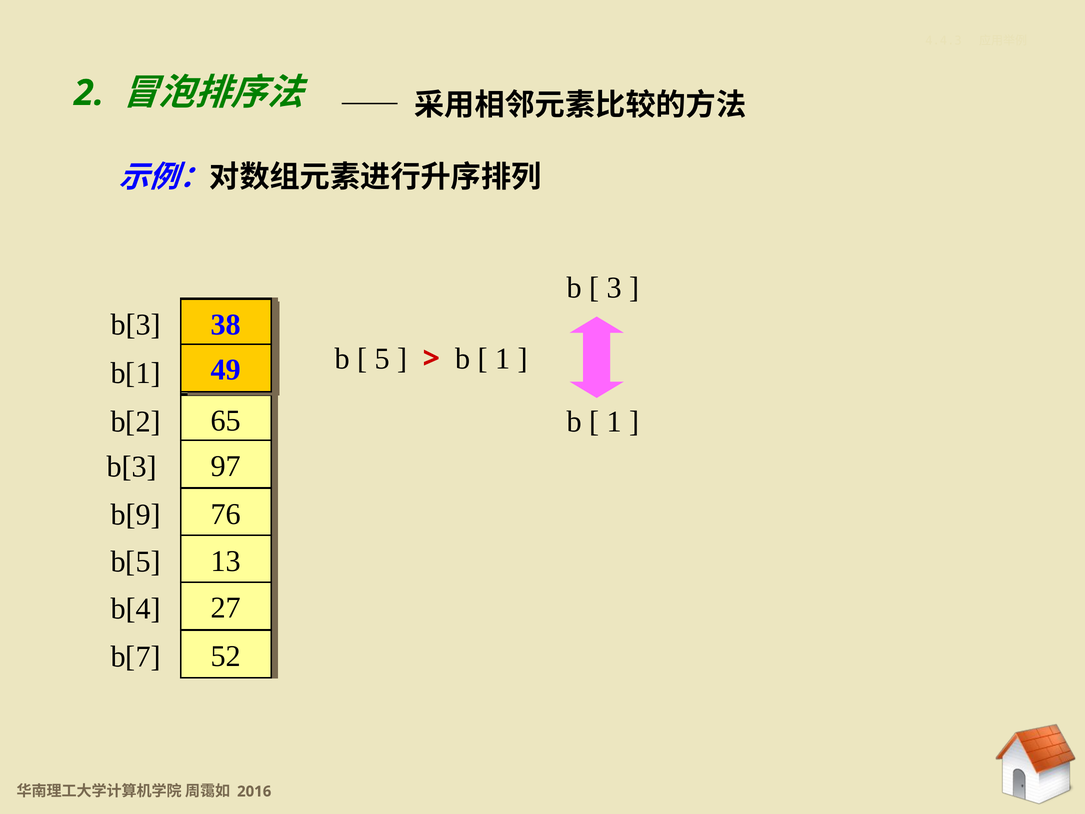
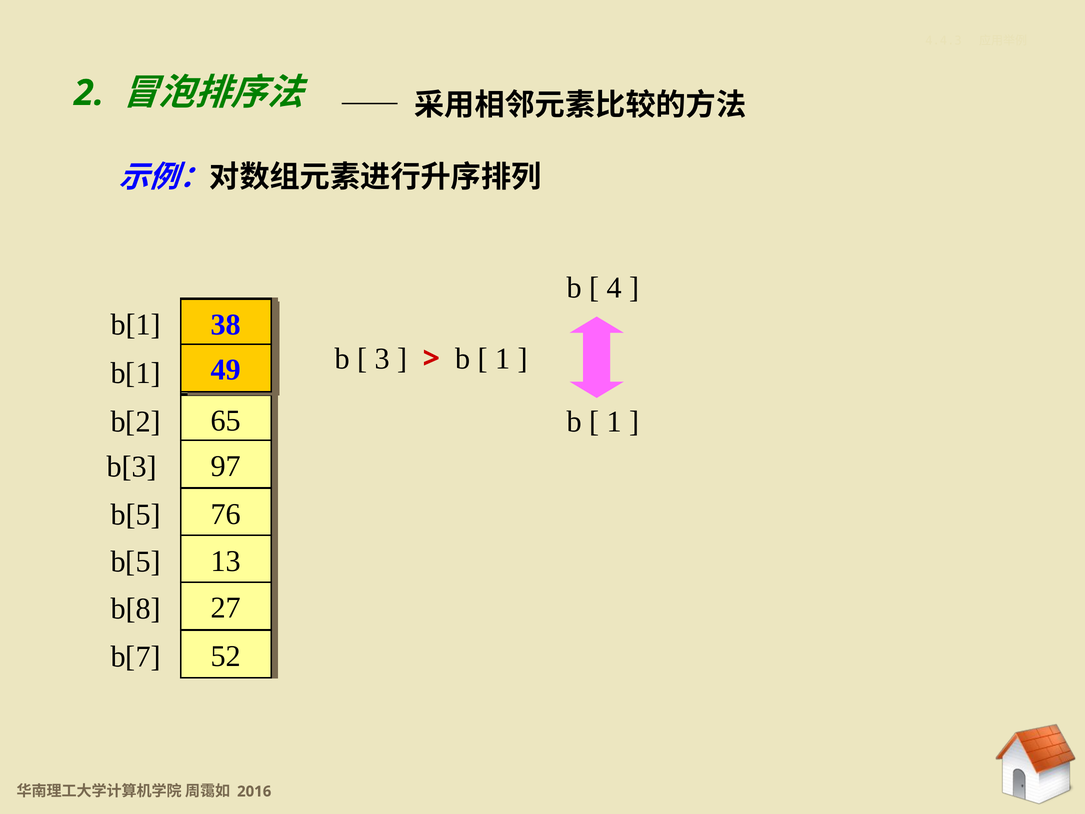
3: 3 -> 4 (614, 288)
b[3: b[3 -> b[1 (136, 325)
5: 5 -> 3 (382, 358)
b[9: b[9 -> b[5 (136, 515)
b[4: b[4 -> b[8 (136, 609)
